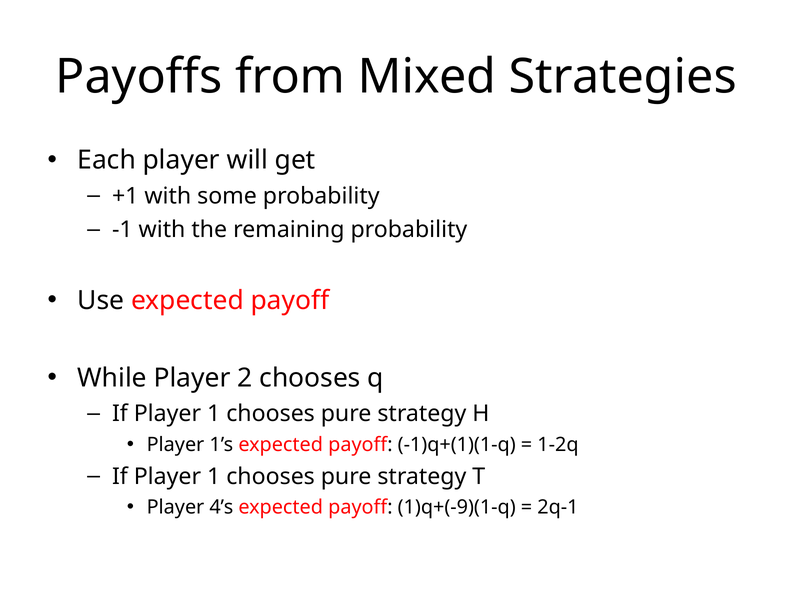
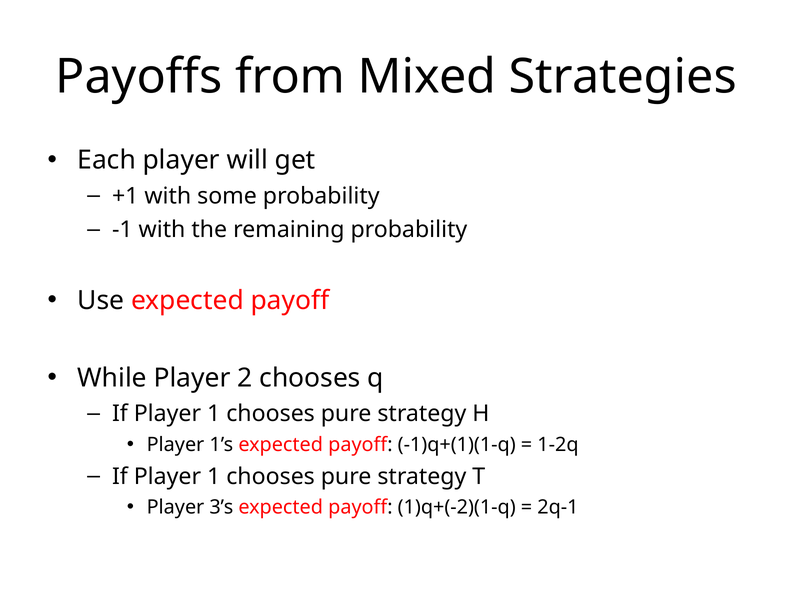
4’s: 4’s -> 3’s (221, 508)
1)q+(-9)(1-q: 1)q+(-9)(1-q -> 1)q+(-2)(1-q (457, 508)
